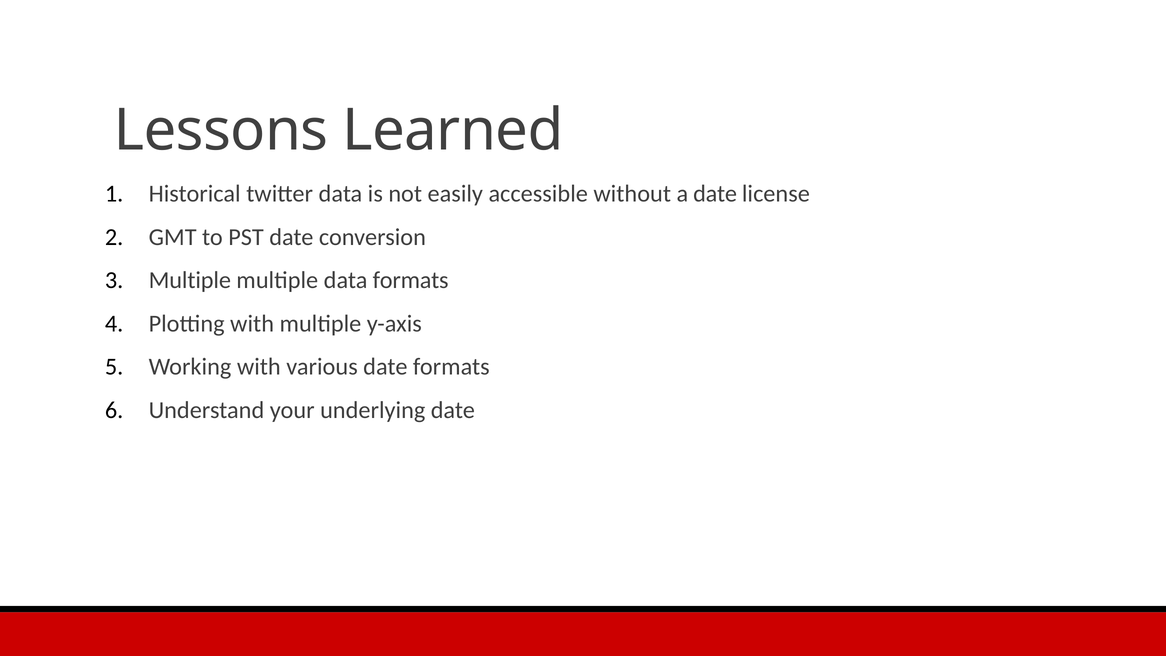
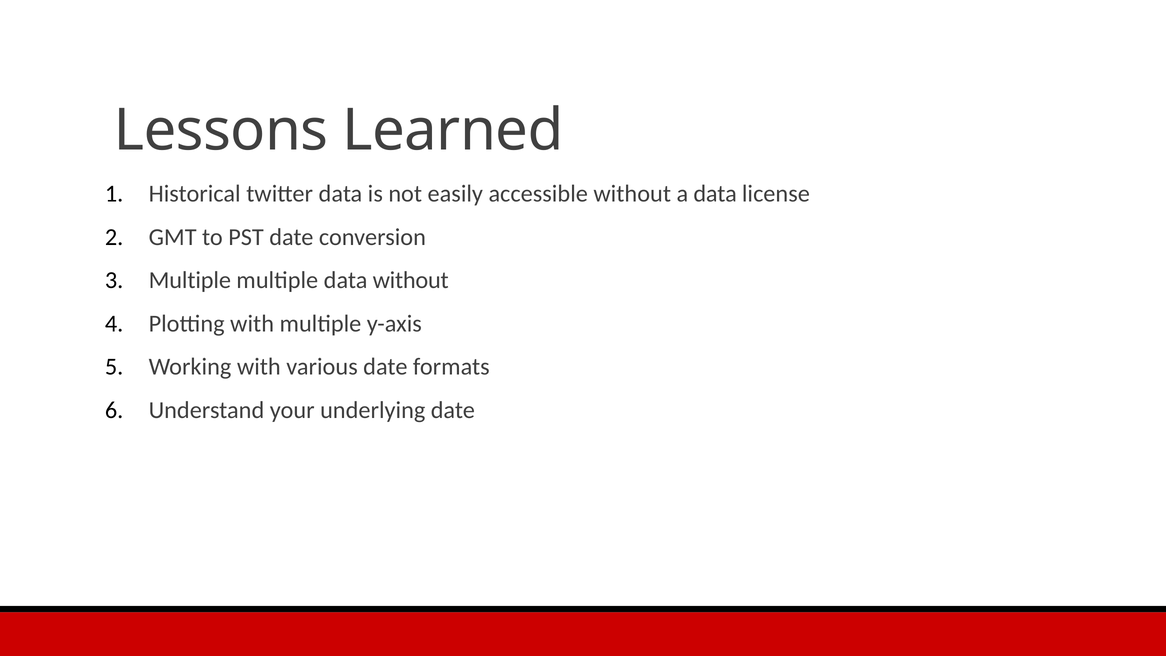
a date: date -> data (715, 194)
data formats: formats -> without (411, 280)
